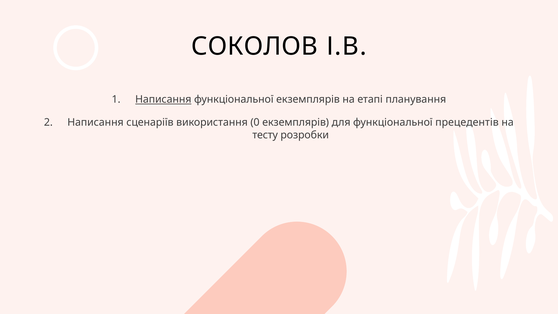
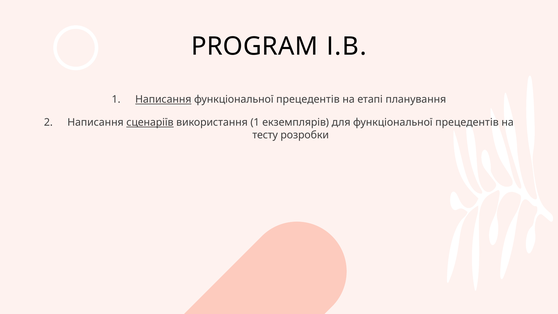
СОКОЛОВ: СОКОЛОВ -> PROGRAM (254, 46)
екземплярів: екземплярів -> прецедентів (308, 99)
сценаріїв underline: none -> present (150, 122)
використання 0: 0 -> 1 (255, 122)
